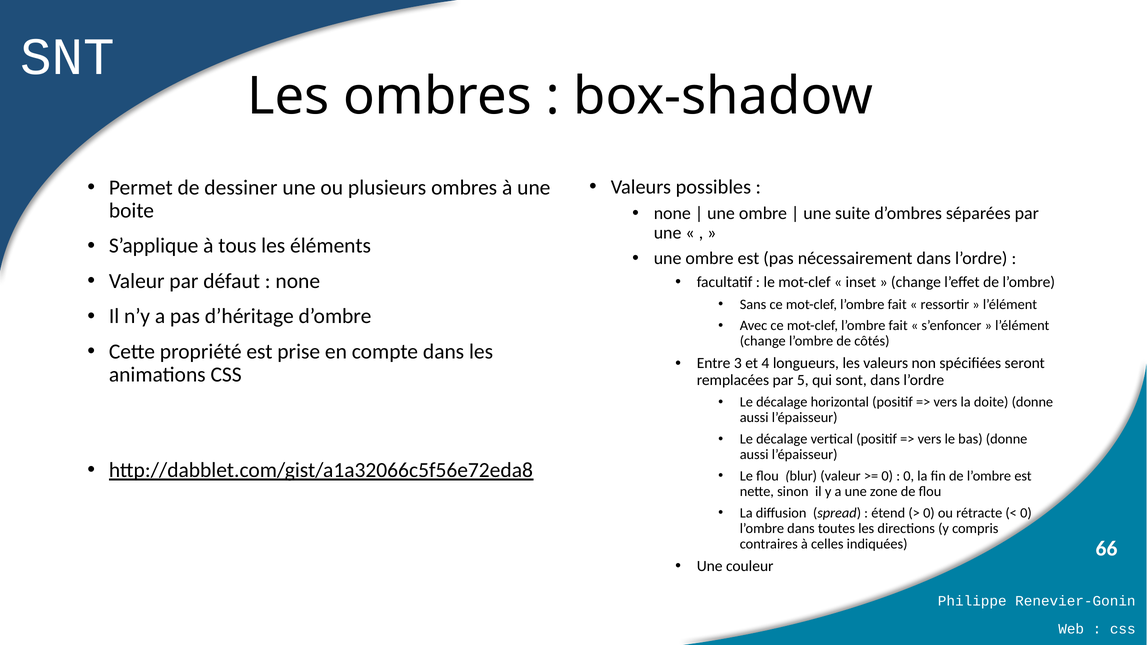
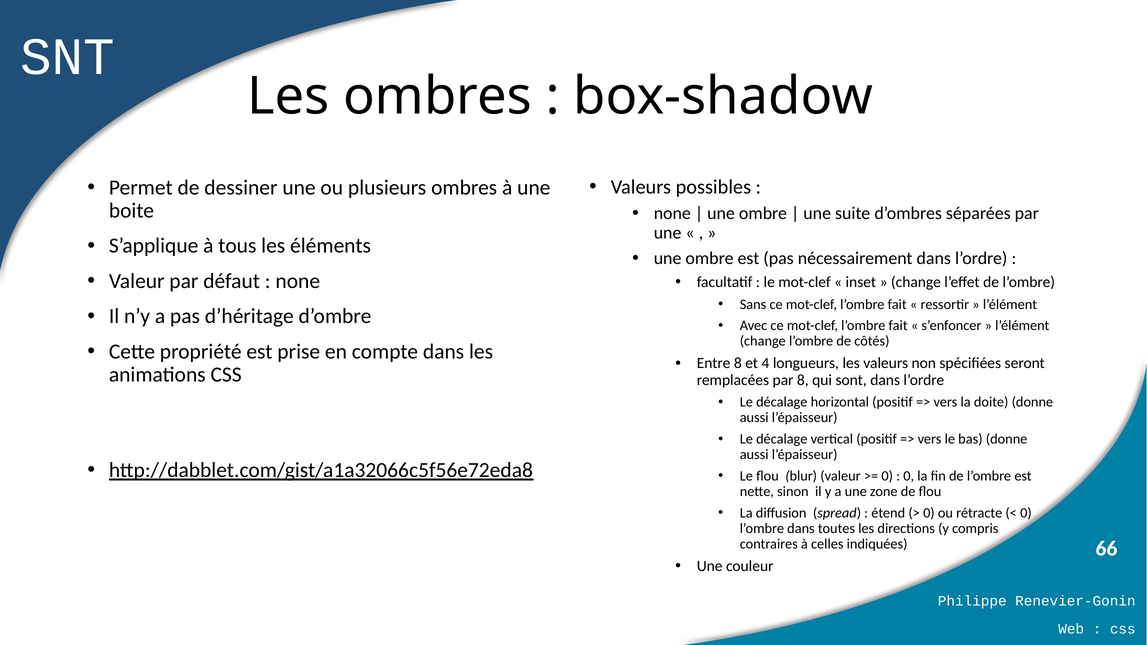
Entre 3: 3 -> 8 (738, 363)
par 5: 5 -> 8 (803, 380)
